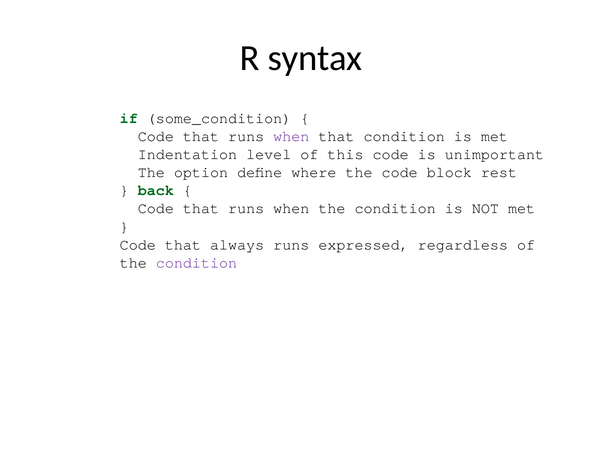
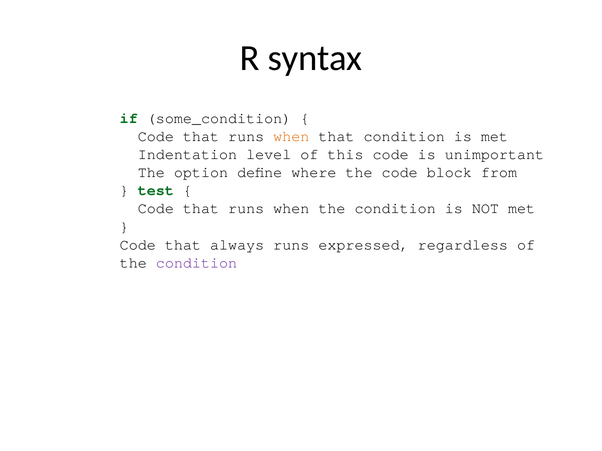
when colour: purple -> orange (291, 137)
rest: rest -> from (499, 173)
back: back -> test (156, 191)
